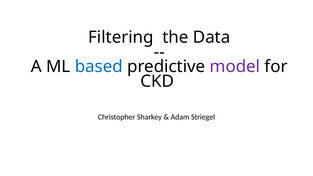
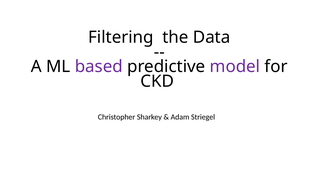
based colour: blue -> purple (99, 67)
